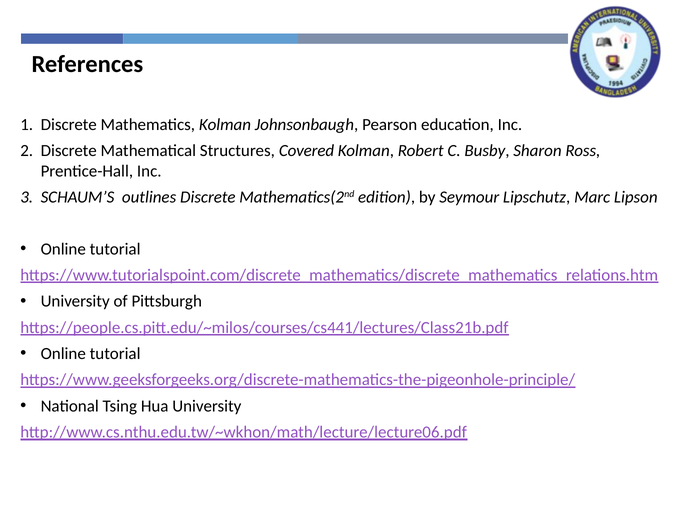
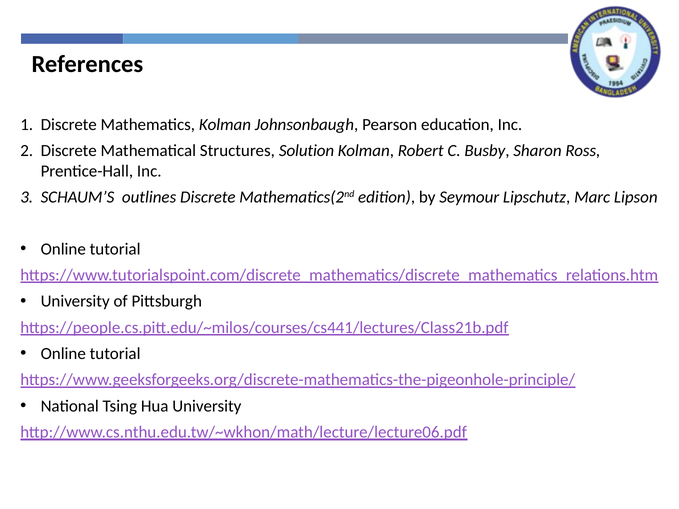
Covered: Covered -> Solution (307, 151)
